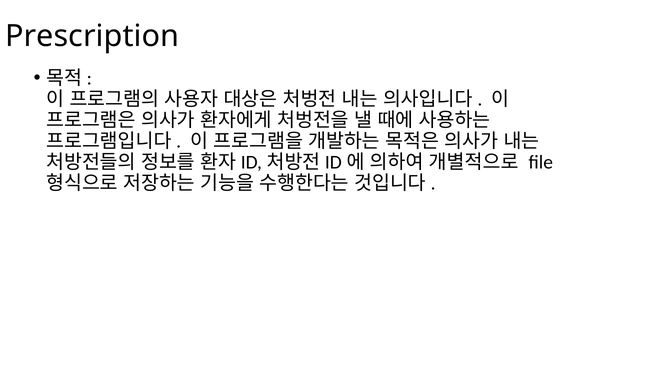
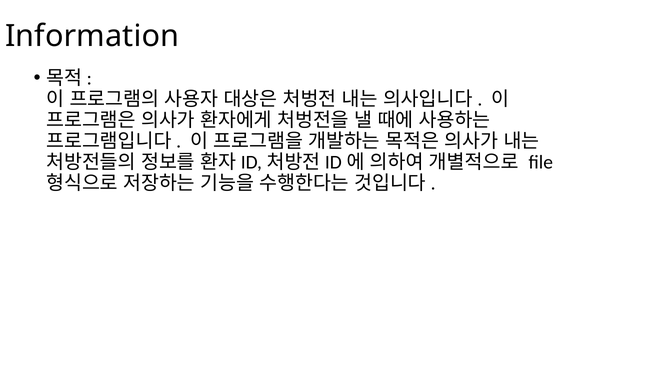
Prescription: Prescription -> Information (92, 36)
